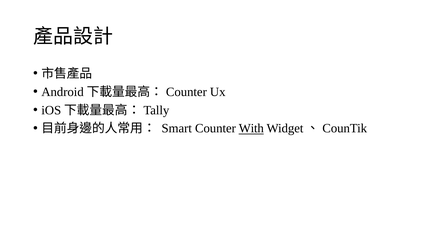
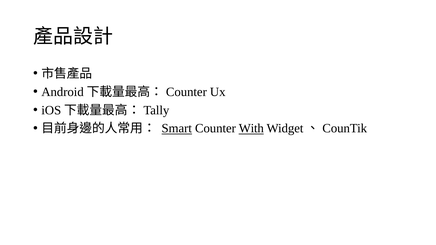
Smart underline: none -> present (177, 129)
